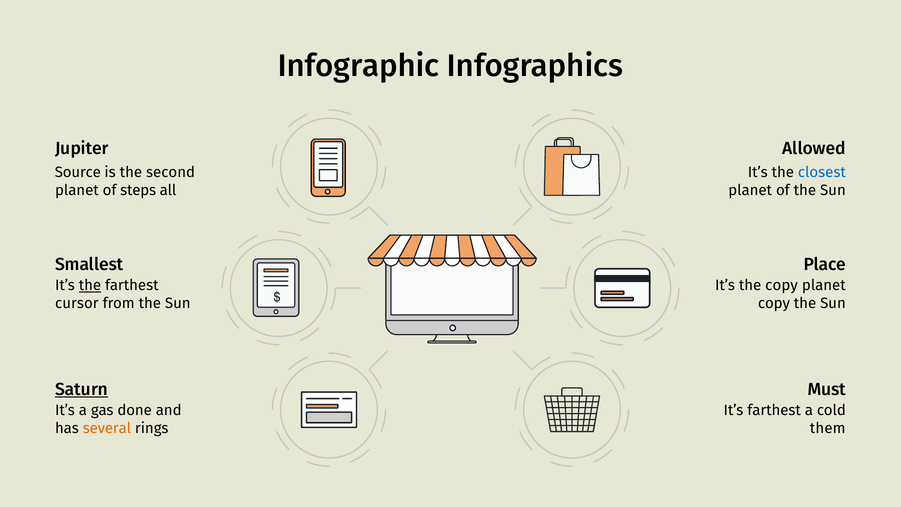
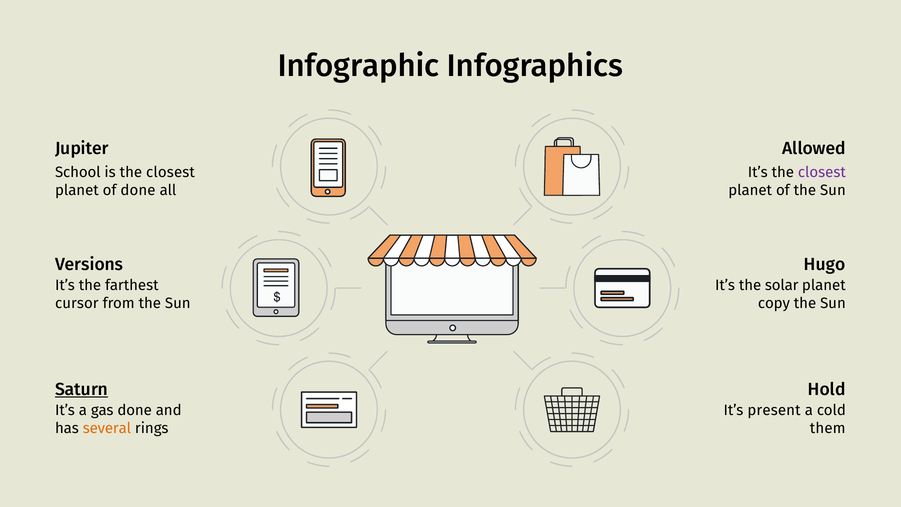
Source: Source -> School (78, 172)
is the second: second -> closest (170, 172)
closest colour: blue -> purple (822, 172)
of steps: steps -> done (138, 190)
Smallest: Smallest -> Versions (89, 264)
Place: Place -> Hugo (825, 264)
the underline: present -> none (90, 285)
the copy: copy -> solar (782, 285)
Must: Must -> Hold (827, 389)
It’s farthest: farthest -> present (774, 410)
